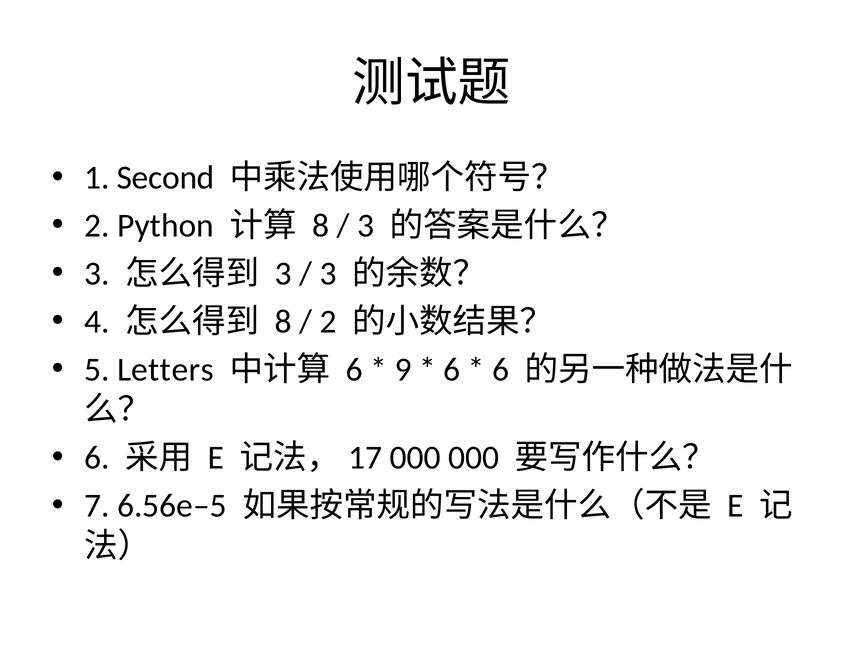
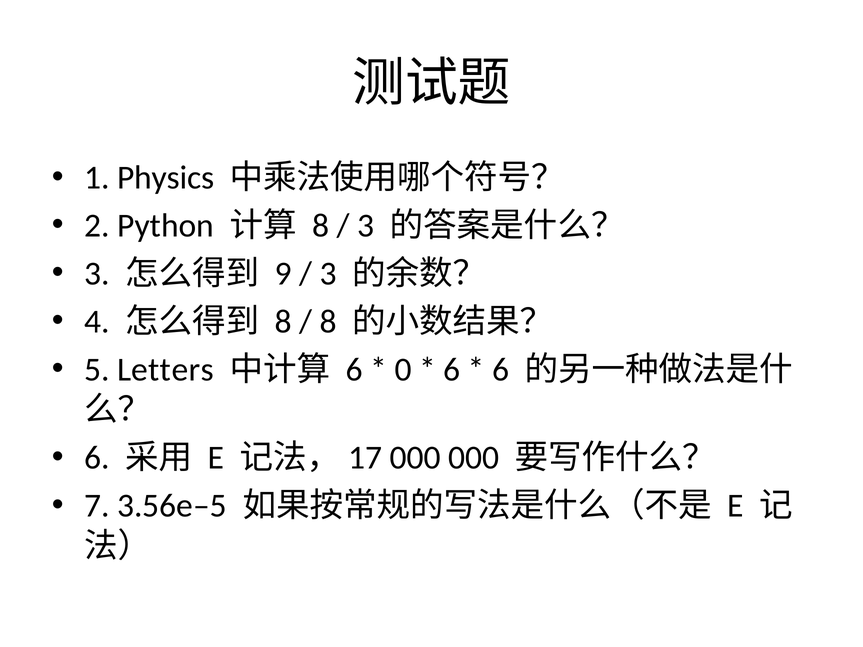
Second: Second -> Physics (166, 178)
3: 3 -> 9 (283, 274)
2: 2 -> 8 (328, 322)
9: 9 -> 0 (403, 370)
6.56e–5: 6.56e–5 -> 3.56e–5 (172, 506)
